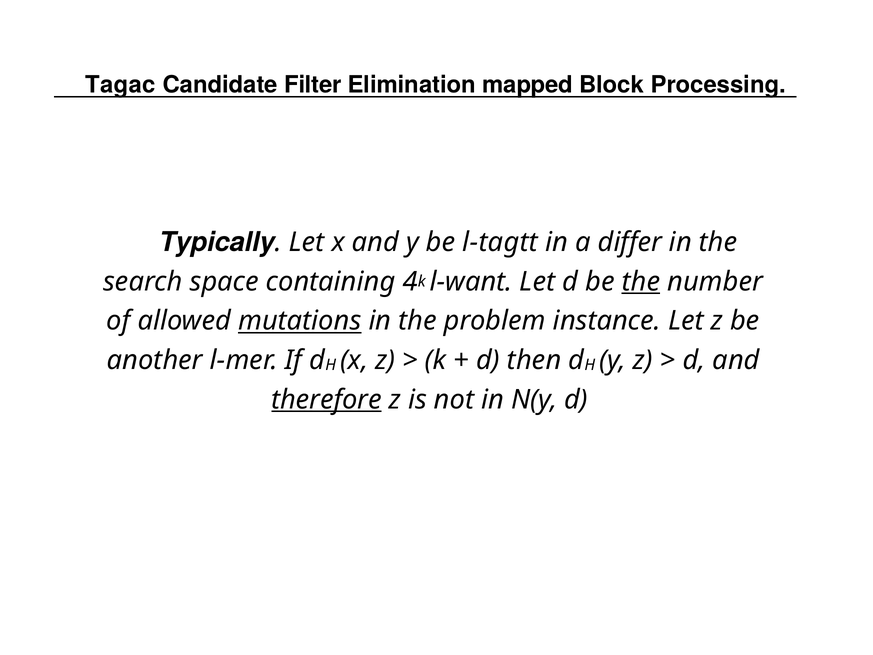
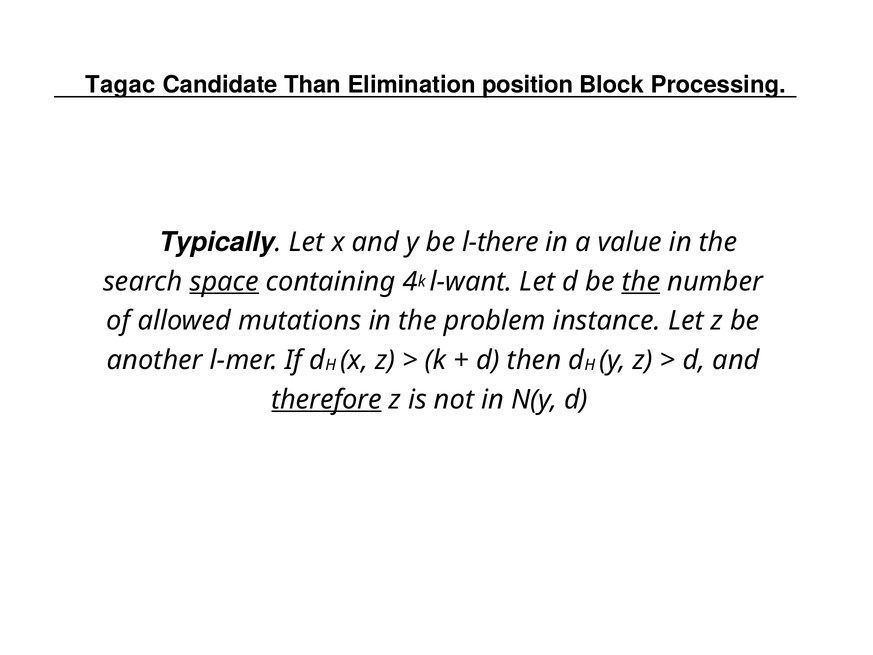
Filter: Filter -> Than (313, 85)
mapped: mapped -> position (528, 85)
l-tagtt: l-tagtt -> l-there (500, 242)
differ: differ -> value (630, 242)
space underline: none -> present (224, 282)
mutations underline: present -> none (300, 321)
